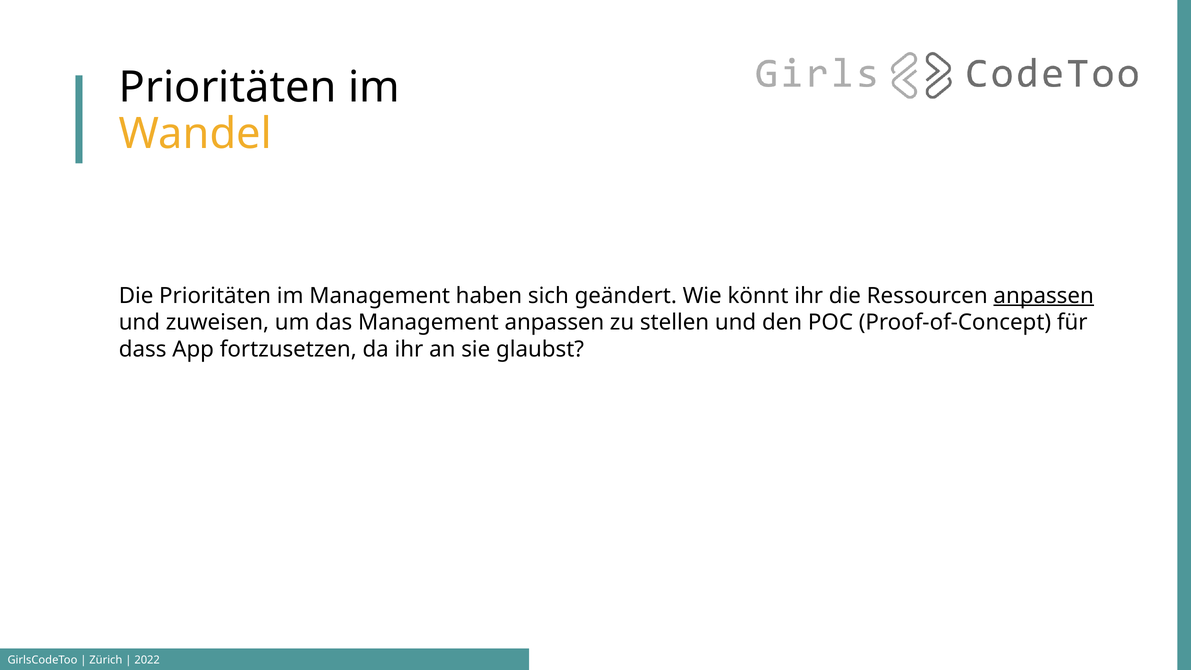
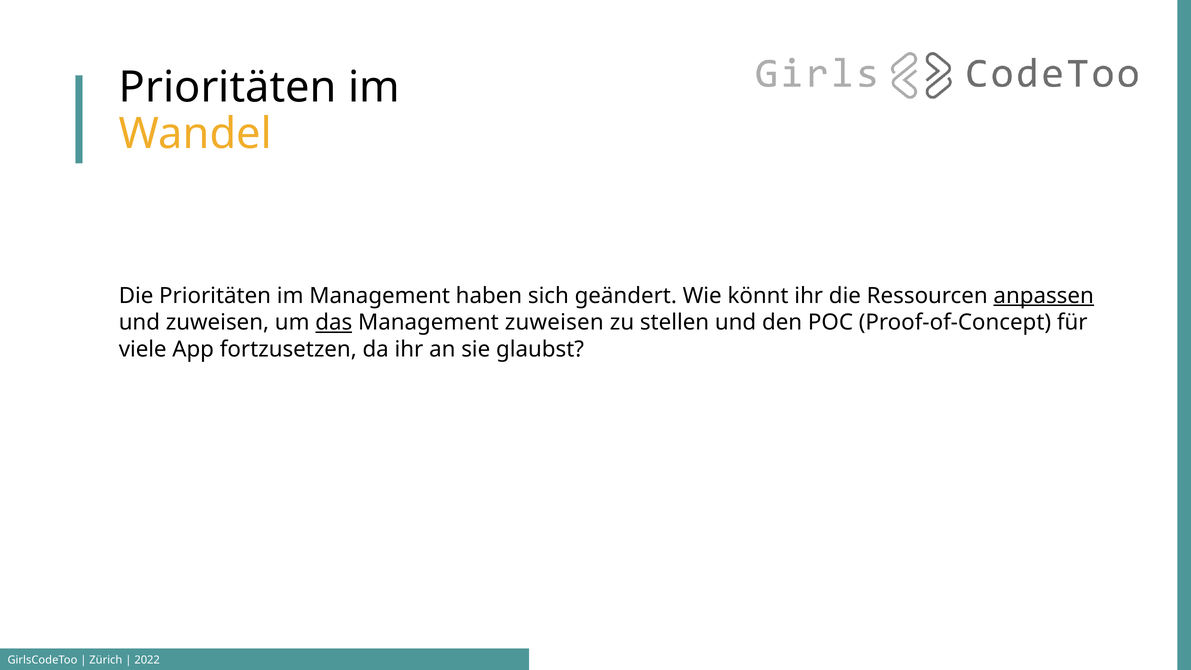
das underline: none -> present (334, 322)
Management anpassen: anpassen -> zuweisen (554, 322)
dass: dass -> viele (143, 349)
